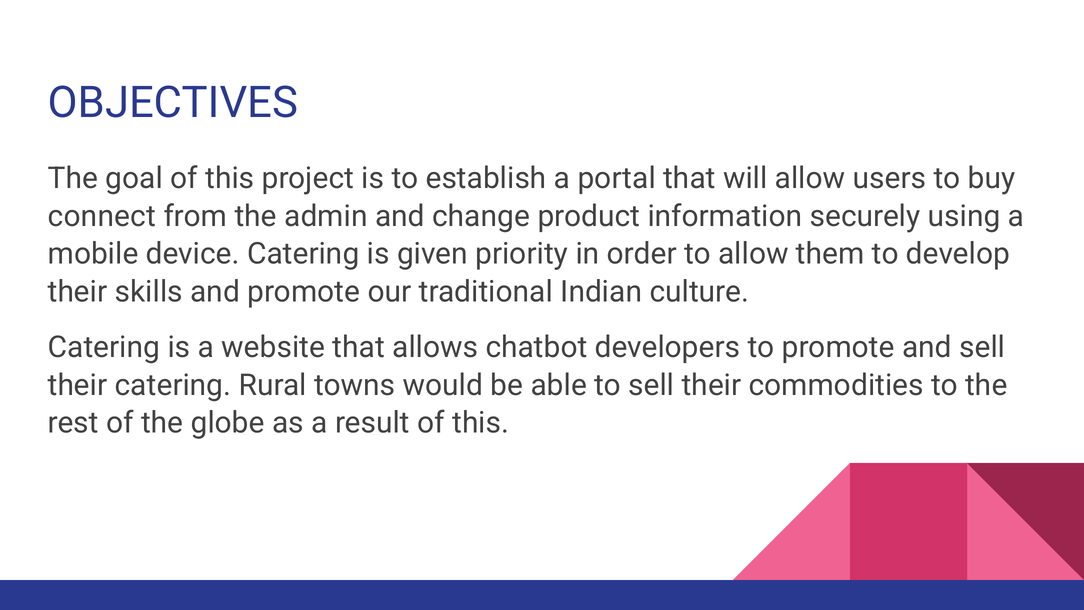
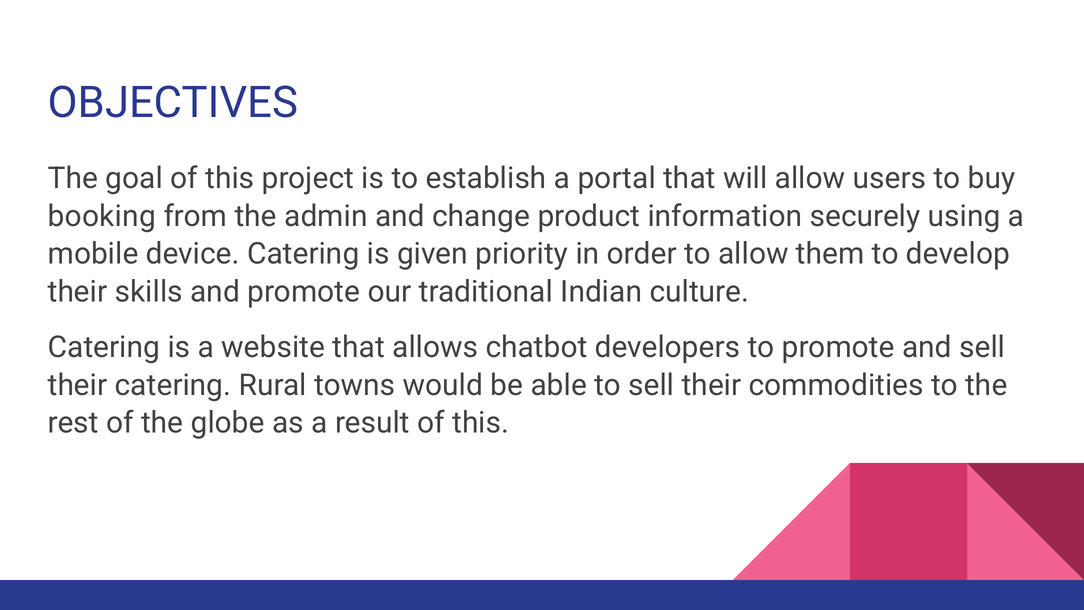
connect: connect -> booking (102, 216)
